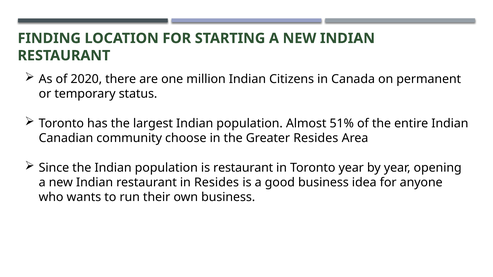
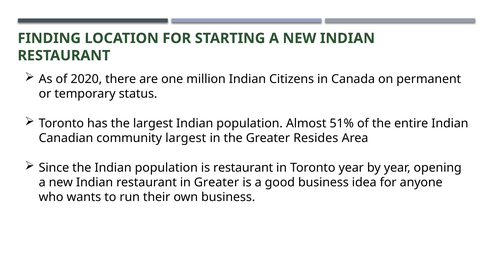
community choose: choose -> largest (186, 138)
in Resides: Resides -> Greater (217, 183)
